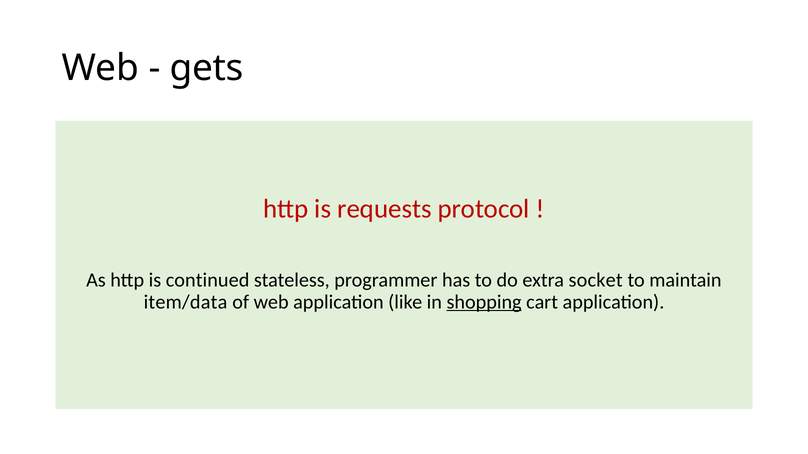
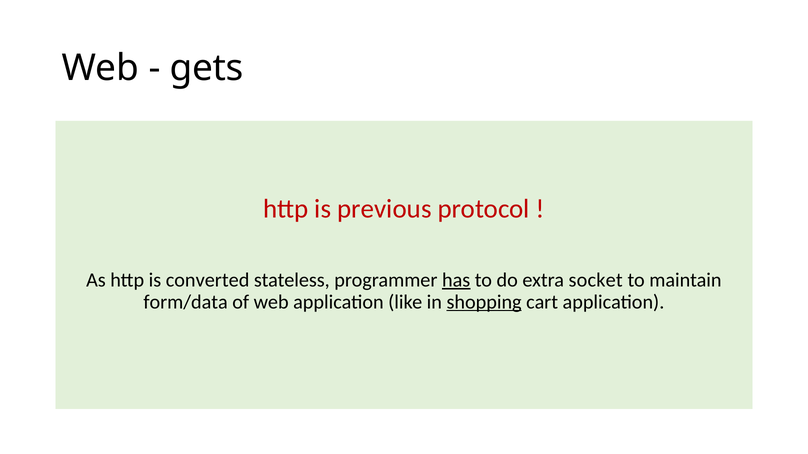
requests: requests -> previous (384, 209)
continued: continued -> converted (208, 280)
has underline: none -> present (456, 280)
item/data: item/data -> form/data (186, 302)
